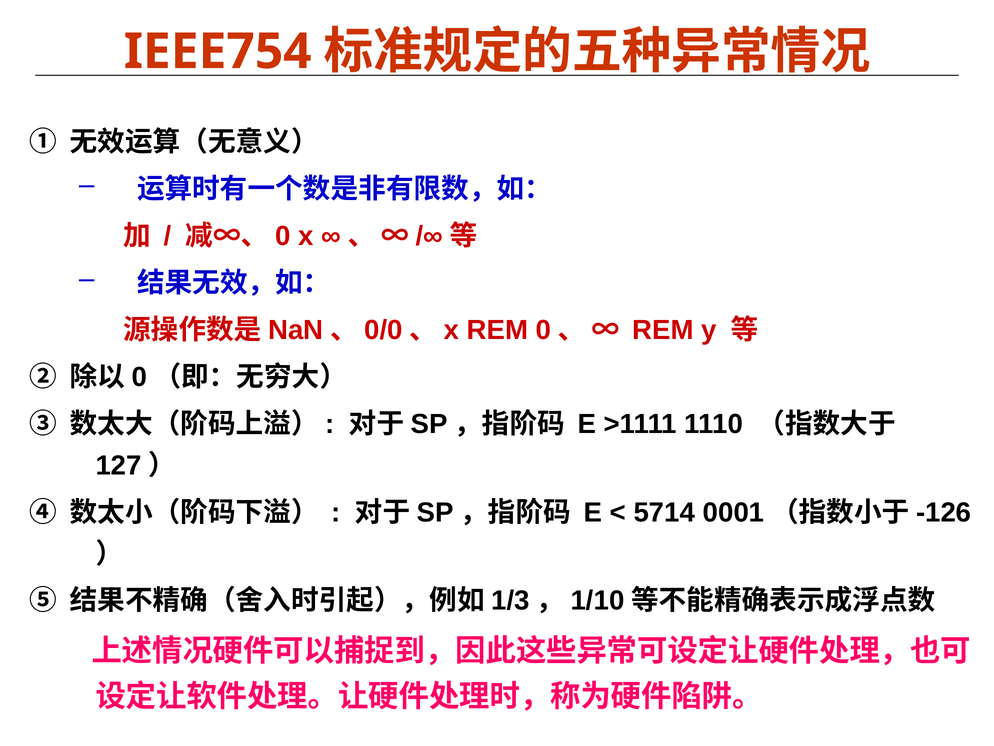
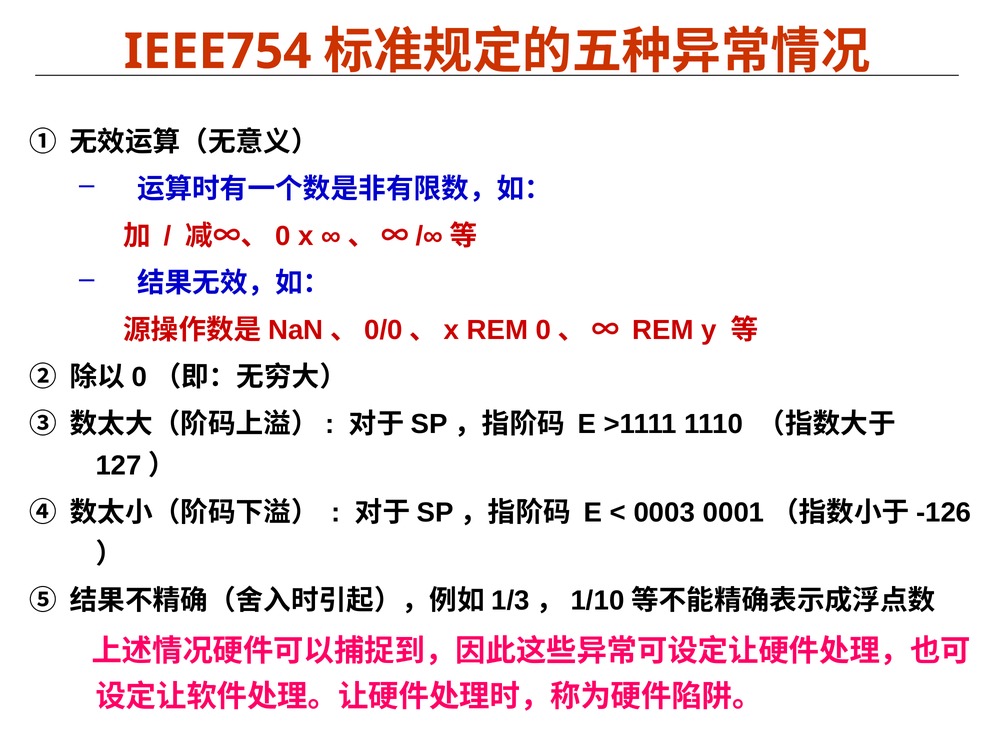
5714: 5714 -> 0003 (664, 512)
